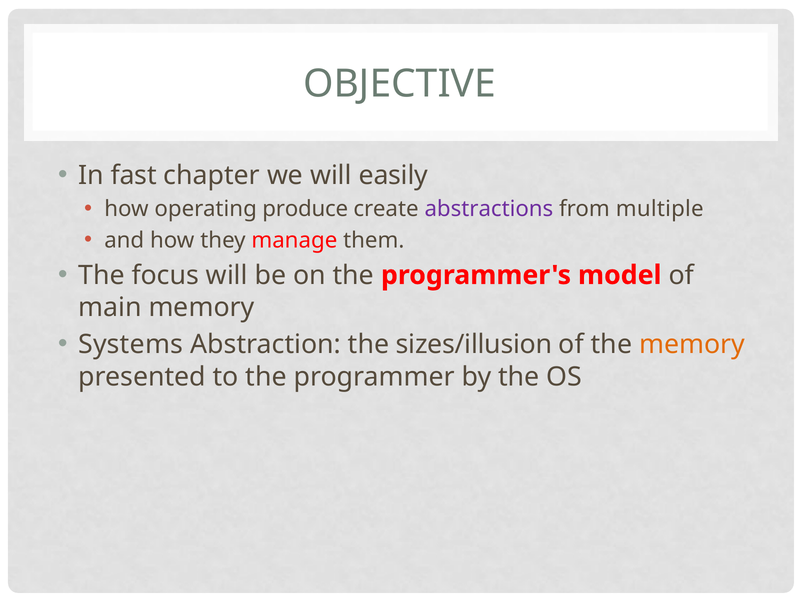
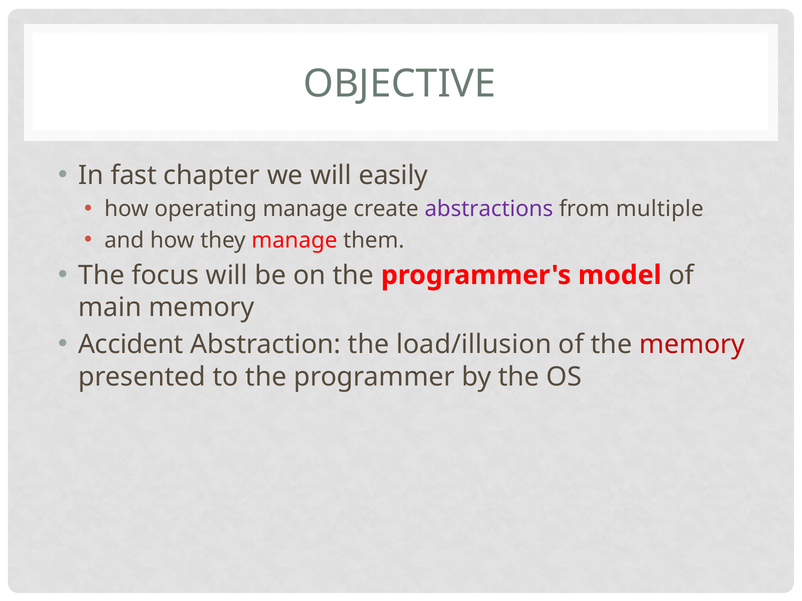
operating produce: produce -> manage (305, 209)
Systems: Systems -> Accident (131, 345)
sizes/illusion: sizes/illusion -> load/illusion (474, 345)
memory colour: orange -> red (692, 345)
